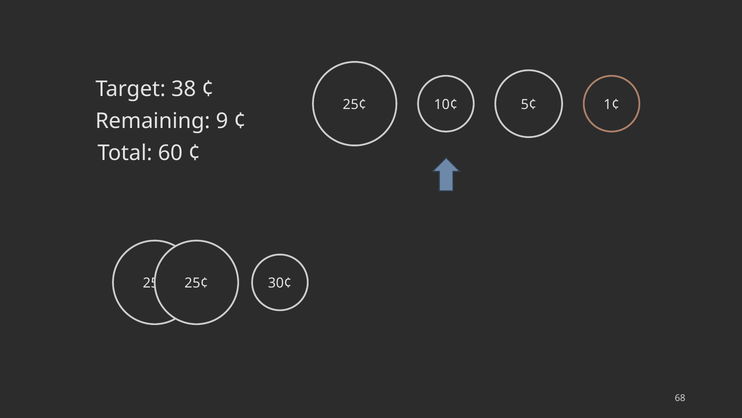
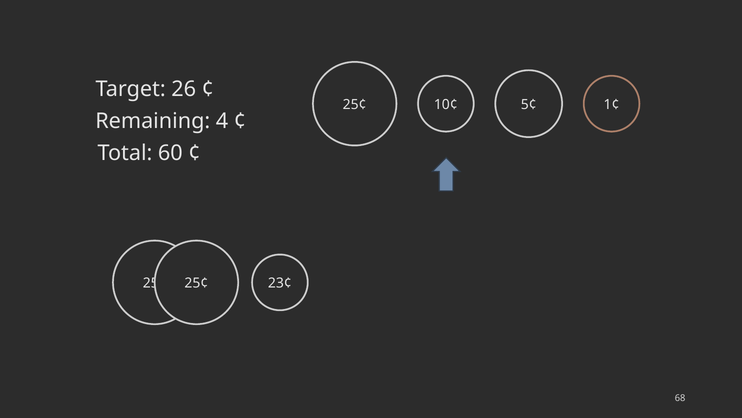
38: 38 -> 26 (184, 89)
9: 9 -> 4 (222, 121)
30¢: 30¢ -> 23¢ (280, 283)
